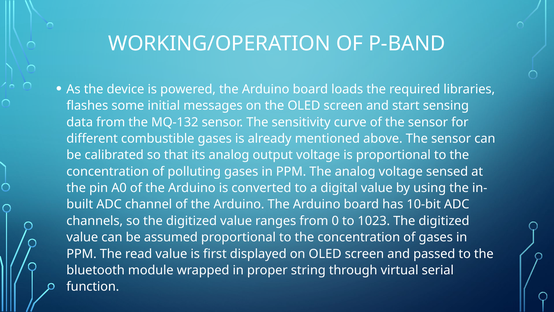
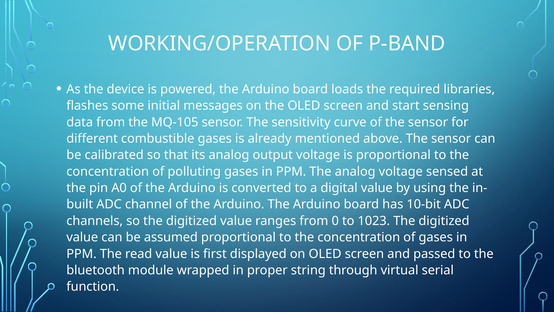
MQ-132: MQ-132 -> MQ-105 (175, 122)
